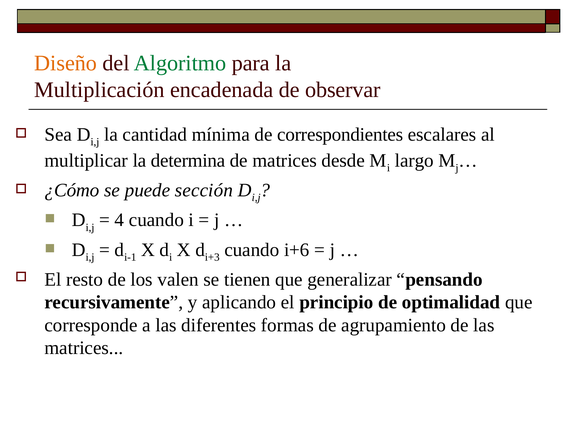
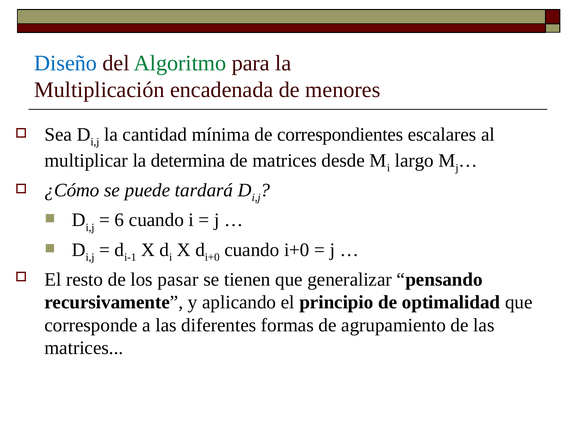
Diseño colour: orange -> blue (66, 63)
observar: observar -> menores (343, 90)
sección: sección -> tardará (204, 190)
4: 4 -> 6 (119, 220)
i+3: i+3 -> i+0 (212, 257)
cuando i+6: i+6 -> i+0 (297, 250)
valen: valen -> pasar (178, 280)
